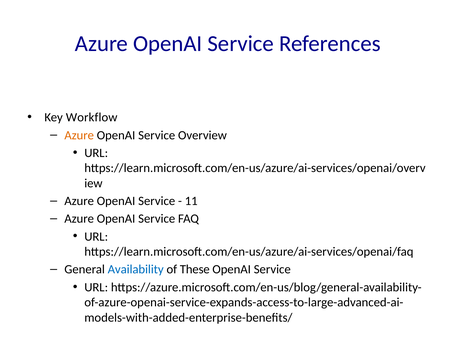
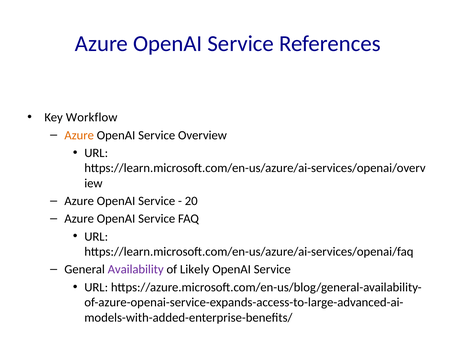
11: 11 -> 20 (191, 201)
Availability colour: blue -> purple (136, 269)
These: These -> Likely (195, 269)
